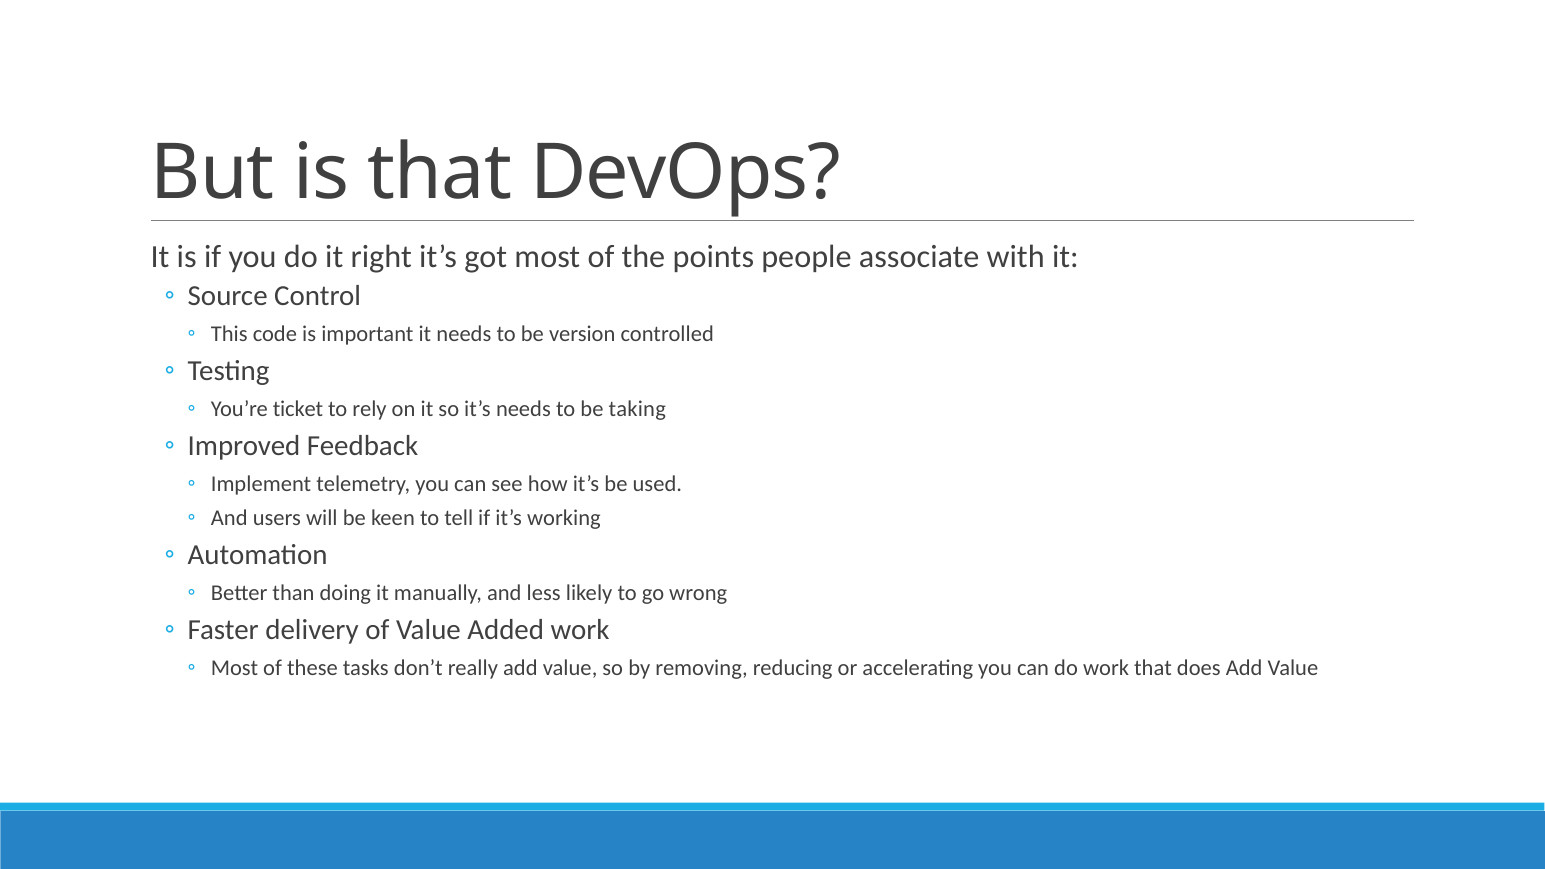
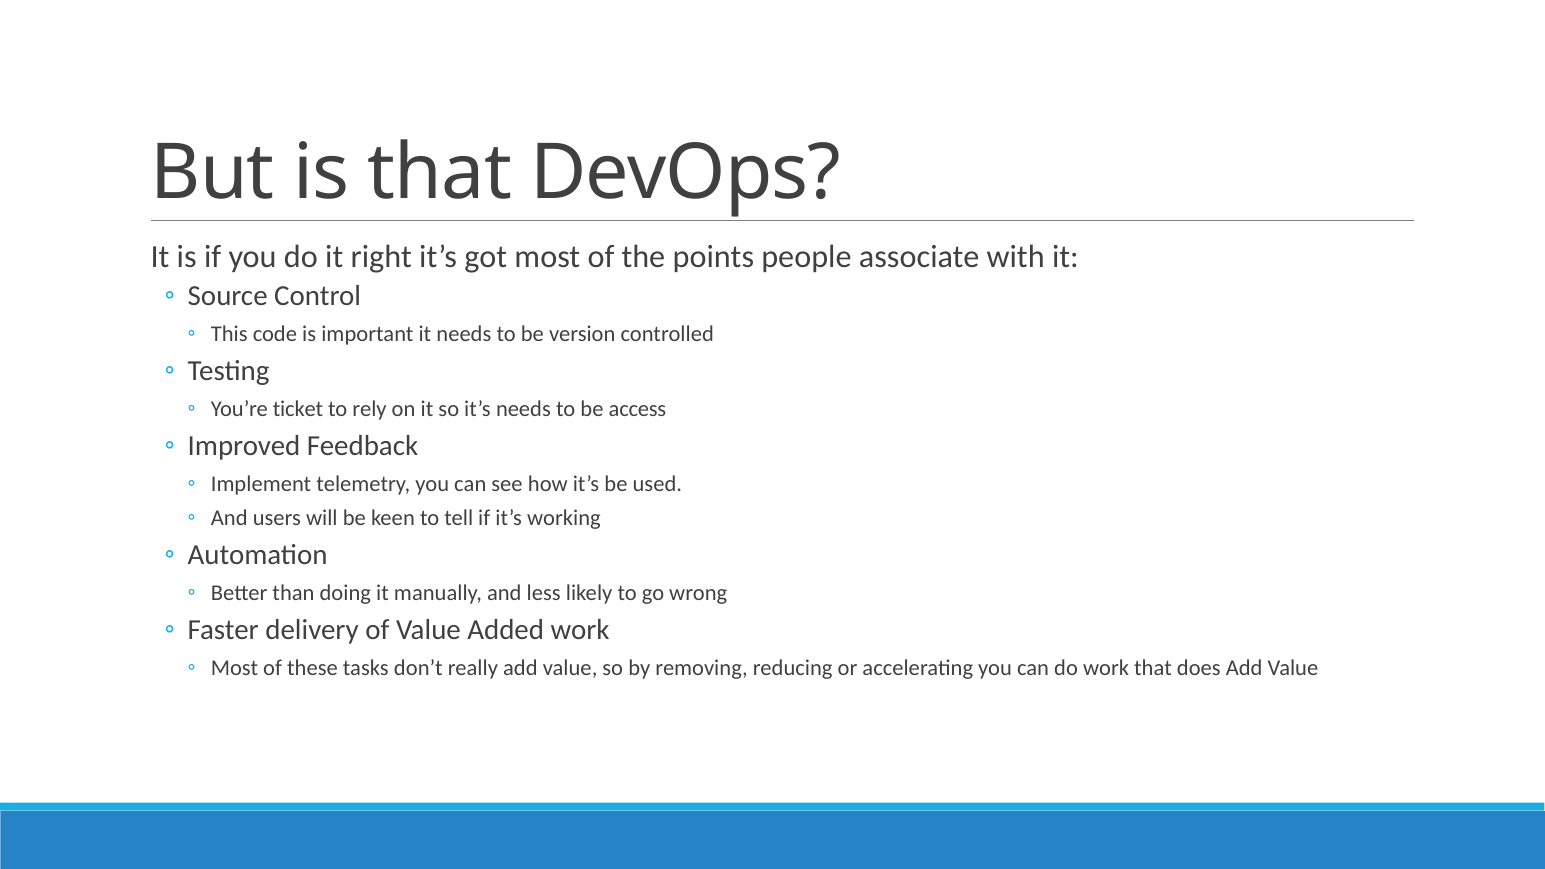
taking: taking -> access (637, 409)
